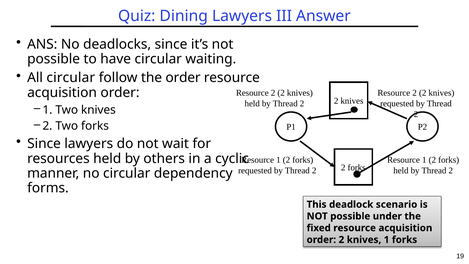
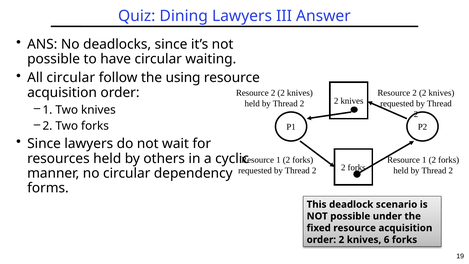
the order: order -> using (183, 78)
knives 1: 1 -> 6 (387, 240)
